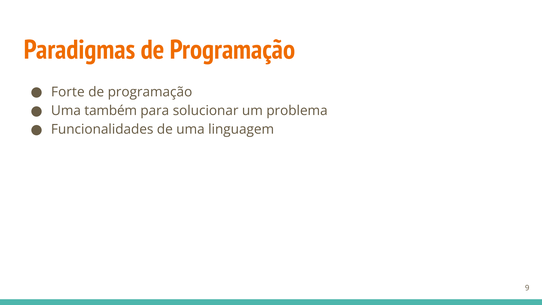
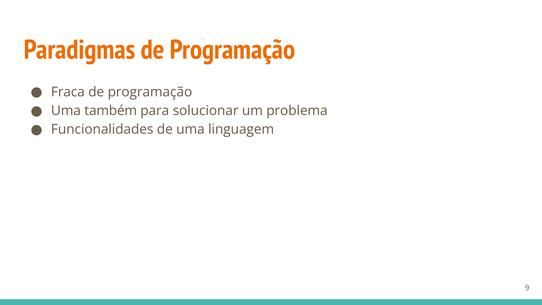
Forte: Forte -> Fraca (68, 92)
